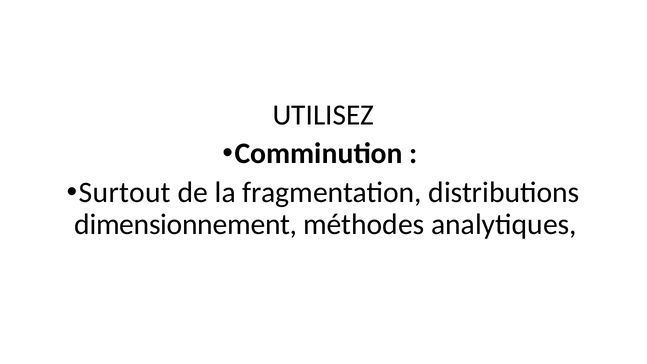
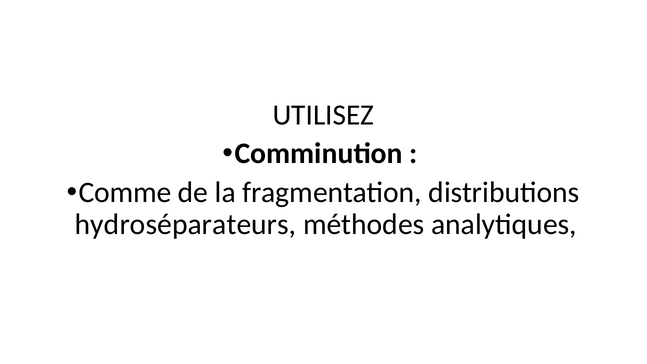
Surtout: Surtout -> Comme (125, 192)
dimensionnement: dimensionnement -> hydroséparateurs (186, 224)
